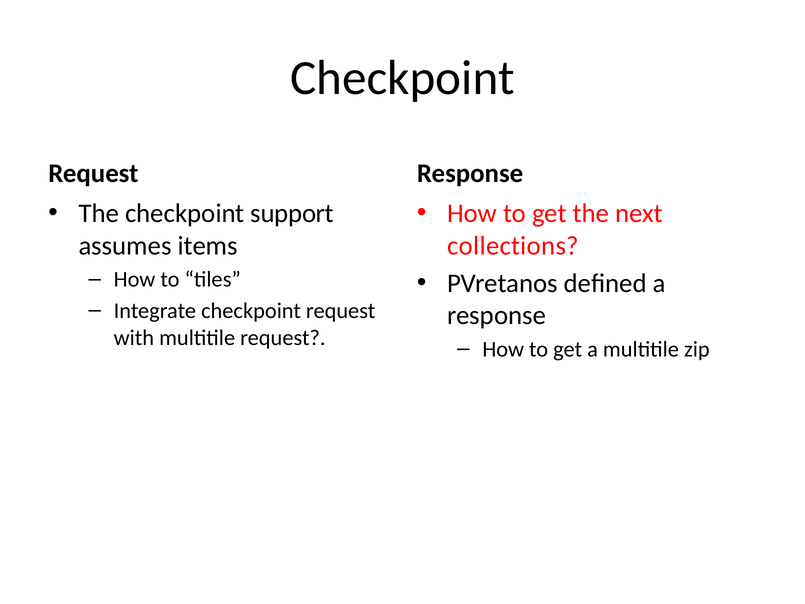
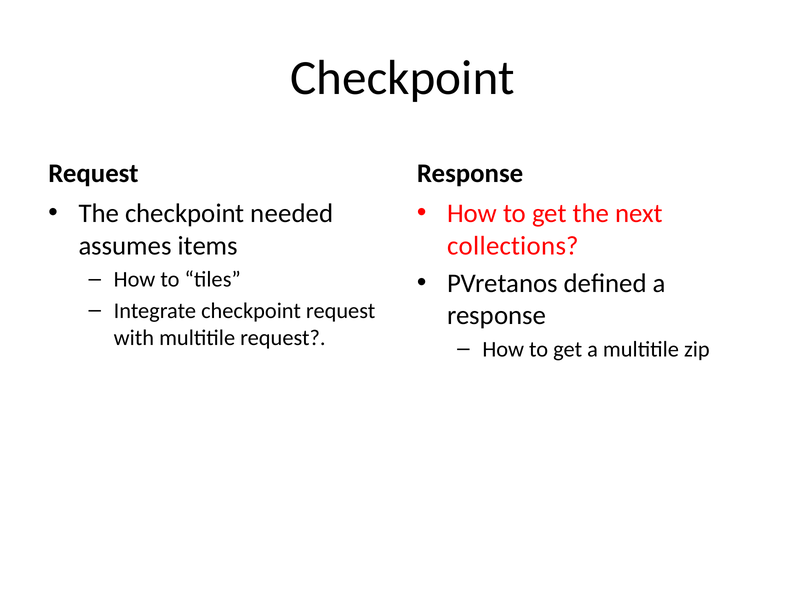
support: support -> needed (292, 213)
